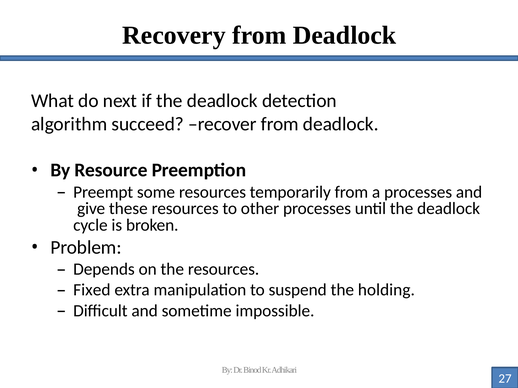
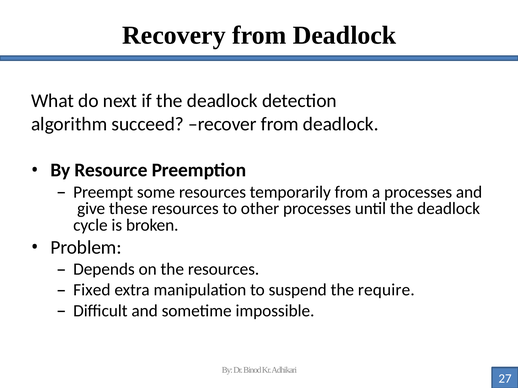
holding: holding -> require (386, 290)
